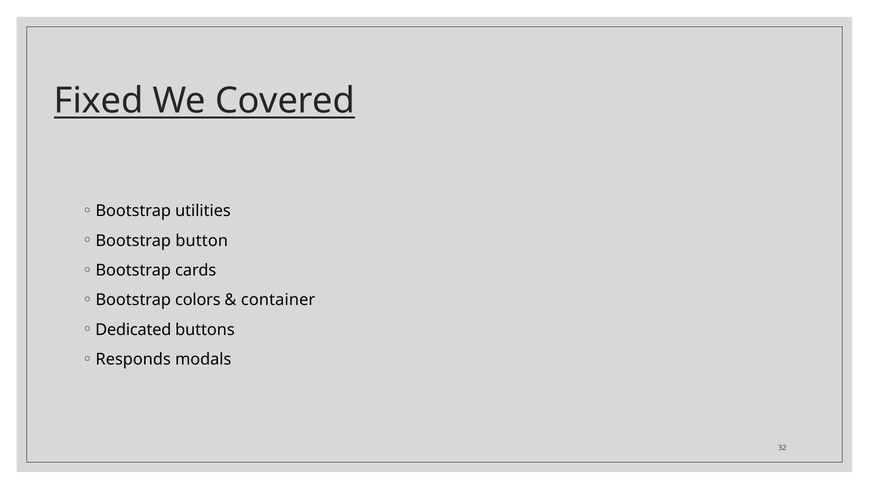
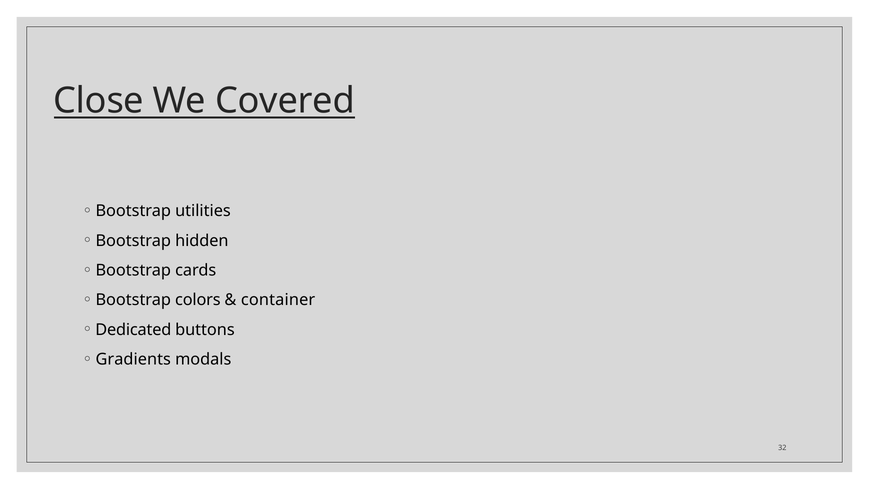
Fixed: Fixed -> Close (99, 101)
button: button -> hidden (202, 241)
Responds: Responds -> Gradients (133, 359)
